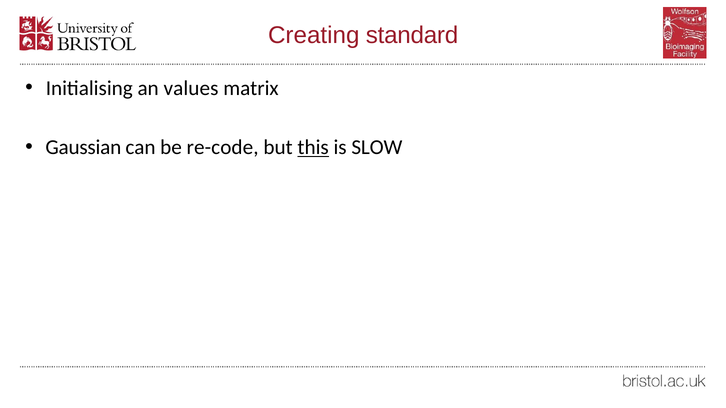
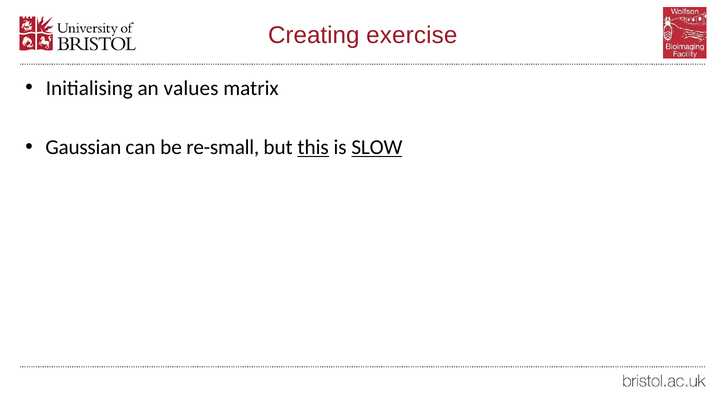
standard: standard -> exercise (412, 35)
re-code: re-code -> re-small (223, 147)
SLOW underline: none -> present (377, 147)
